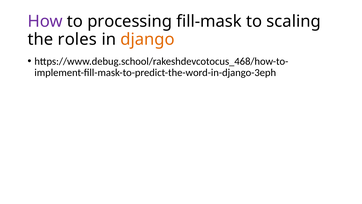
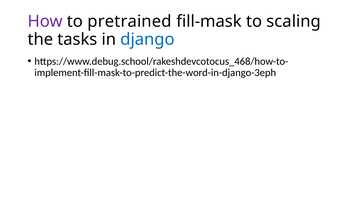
processing: processing -> pretrained (130, 21)
roles: roles -> tasks (77, 39)
django colour: orange -> blue (148, 39)
